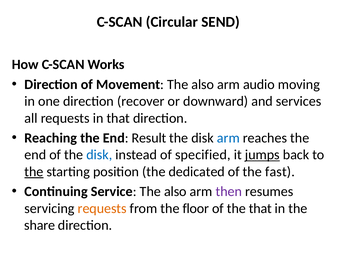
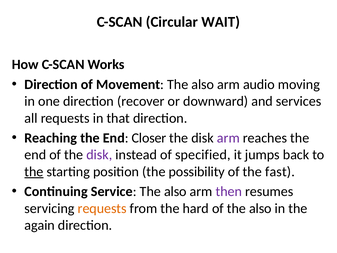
SEND: SEND -> WAIT (221, 22)
Result: Result -> Closer (149, 138)
arm colour: blue -> purple (228, 138)
disk colour: blue -> purple (99, 155)
jumps underline: present -> none (262, 155)
dedicated: dedicated -> possibility (197, 172)
floor: floor -> hard (196, 208)
of the that: that -> also (260, 208)
share: share -> again (40, 225)
